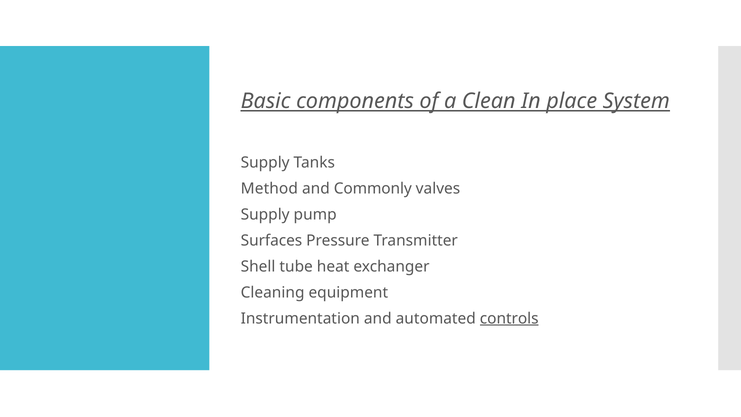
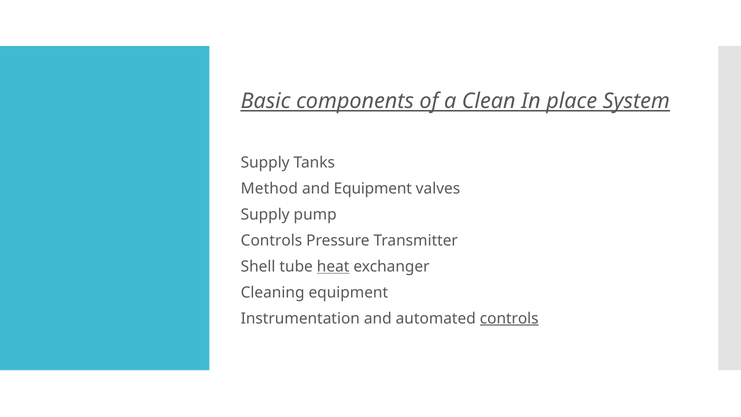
and Commonly: Commonly -> Equipment (373, 189)
Surfaces: Surfaces -> Controls (271, 241)
heat underline: none -> present (333, 267)
